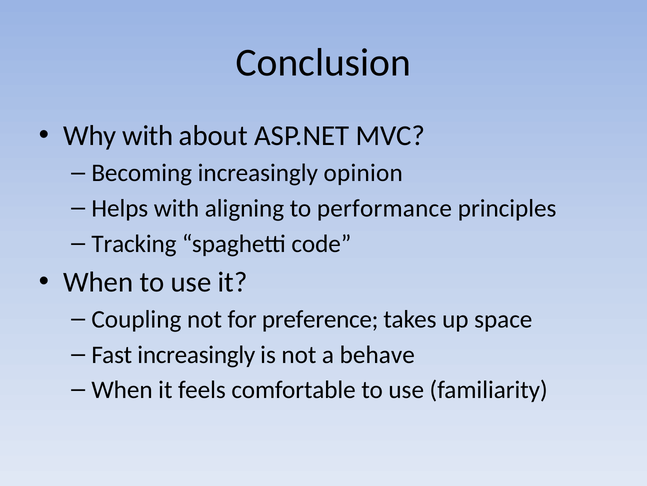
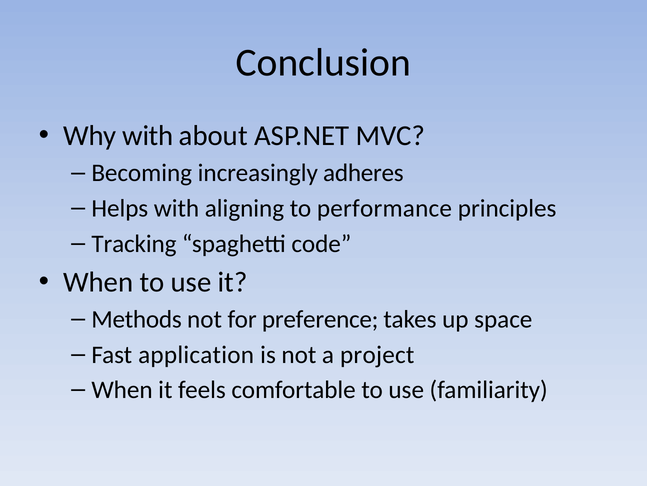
opinion: opinion -> adheres (363, 173)
Coupling: Coupling -> Methods (137, 319)
Fast increasingly: increasingly -> application (196, 354)
behave: behave -> project (377, 354)
